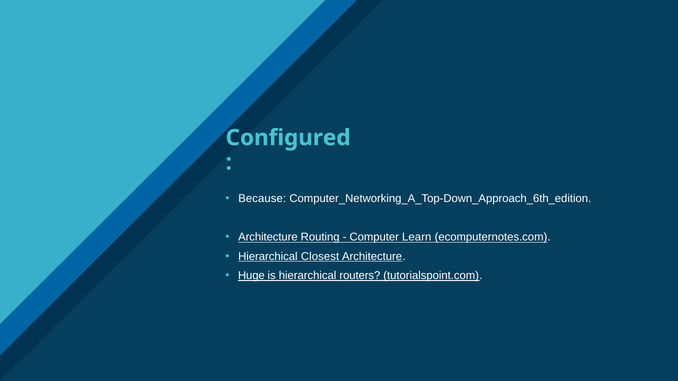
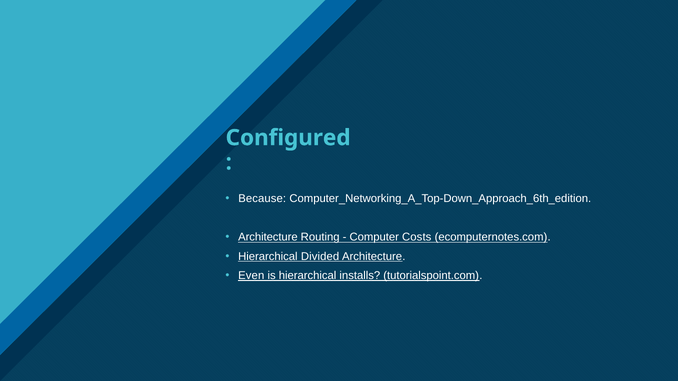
Learn: Learn -> Costs (417, 237)
Closest: Closest -> Divided (320, 257)
Huge: Huge -> Even (251, 276)
routers: routers -> installs (360, 276)
